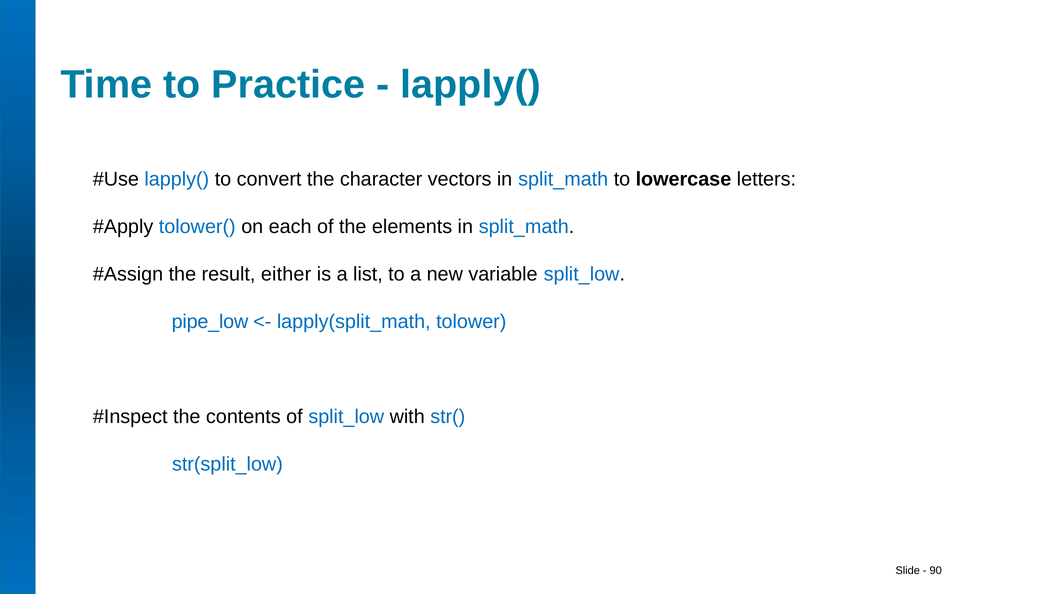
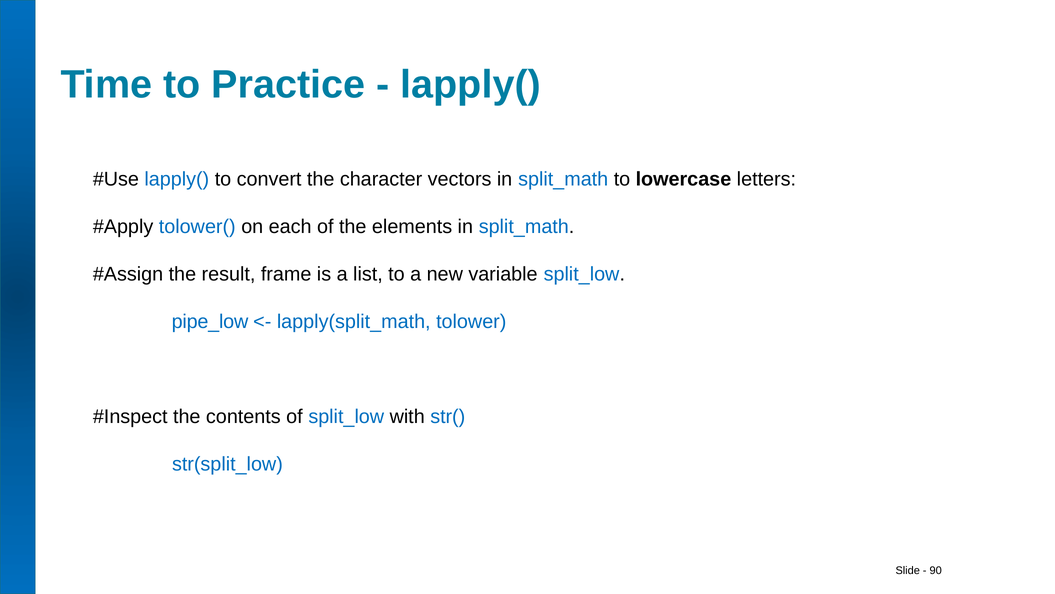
either: either -> frame (286, 274)
